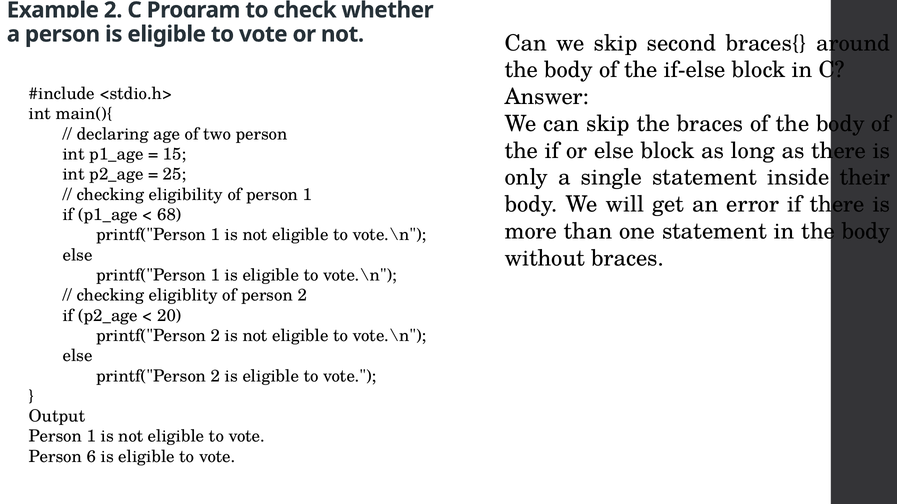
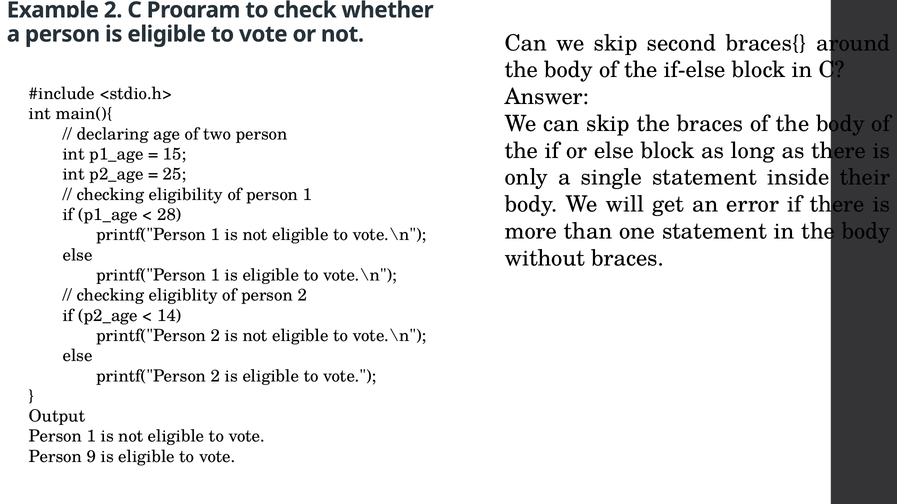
68: 68 -> 28 (169, 215)
20: 20 -> 14 (169, 316)
6: 6 -> 9 (91, 457)
